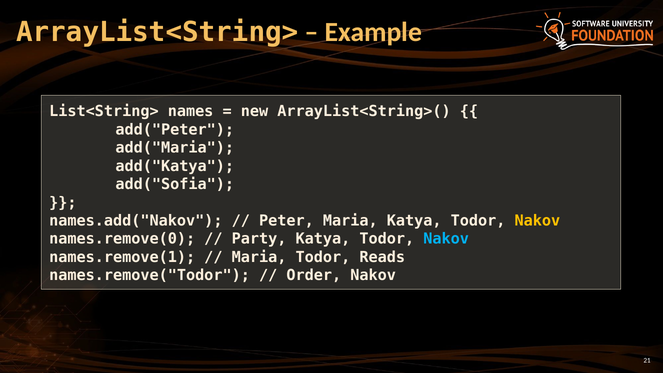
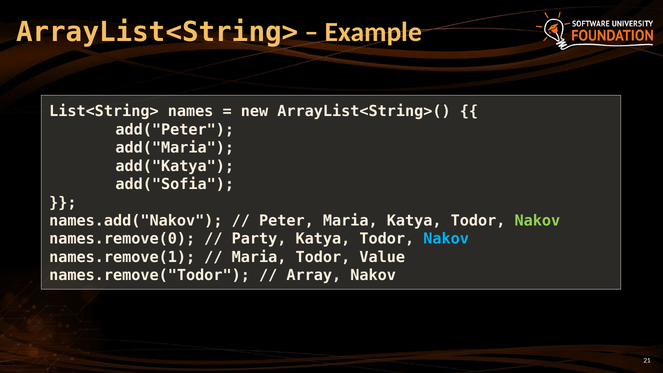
Nakov colour: yellow -> light green (537, 221)
Reads: Reads -> Value (382, 257)
Order: Order -> Array (314, 275)
